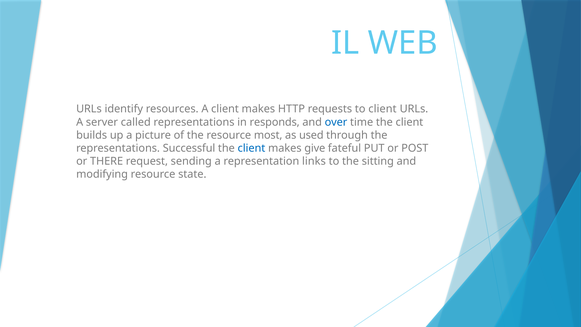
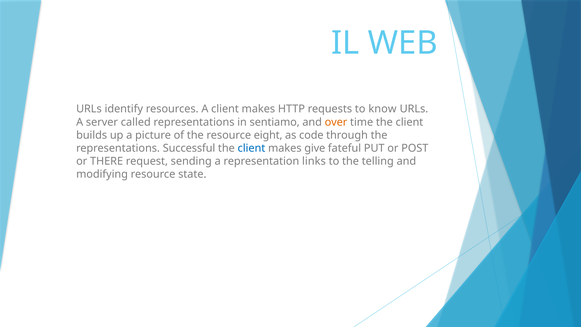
to client: client -> know (382, 109)
responds: responds -> sentiamo (275, 122)
over colour: blue -> orange (336, 122)
most: most -> eight (268, 135)
used: used -> code (311, 135)
sitting: sitting -> telling (378, 161)
